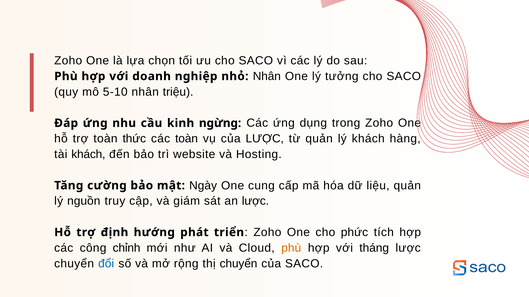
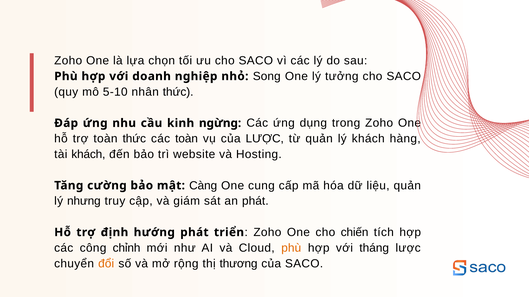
nhỏ Nhân: Nhân -> Song (267, 76)
nhân triệu: triệu -> thức (178, 92)
Ngày: Ngày -> Càng (203, 186)
nguồn: nguồn -> nhưng (84, 201)
an lược: lược -> phát (255, 201)
phức: phức -> chiến (355, 233)
đổi colour: blue -> orange (106, 264)
thị chuyển: chuyển -> thương (239, 264)
